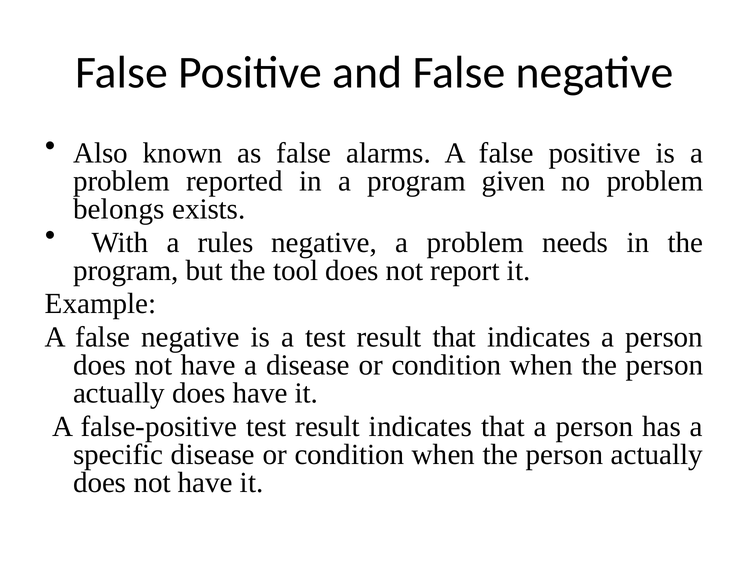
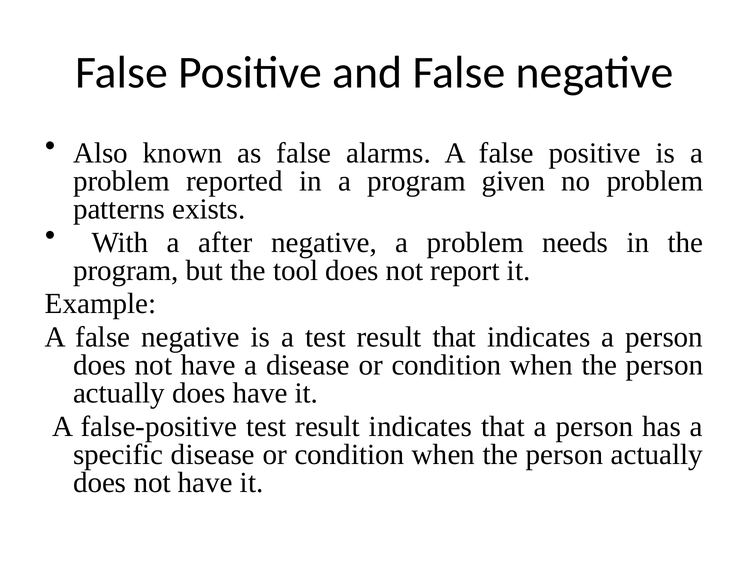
belongs: belongs -> patterns (119, 209)
rules: rules -> after (225, 242)
